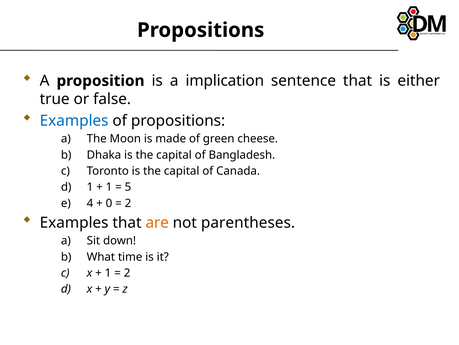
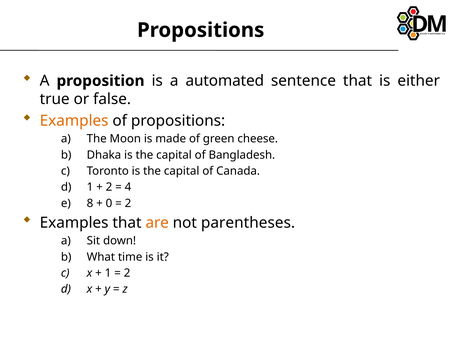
implication: implication -> automated (225, 81)
Examples colour: blue -> orange (74, 120)
1: 1 -> 2 (109, 187)
5: 5 -> 4 (128, 187)
4: 4 -> 8 (90, 203)
